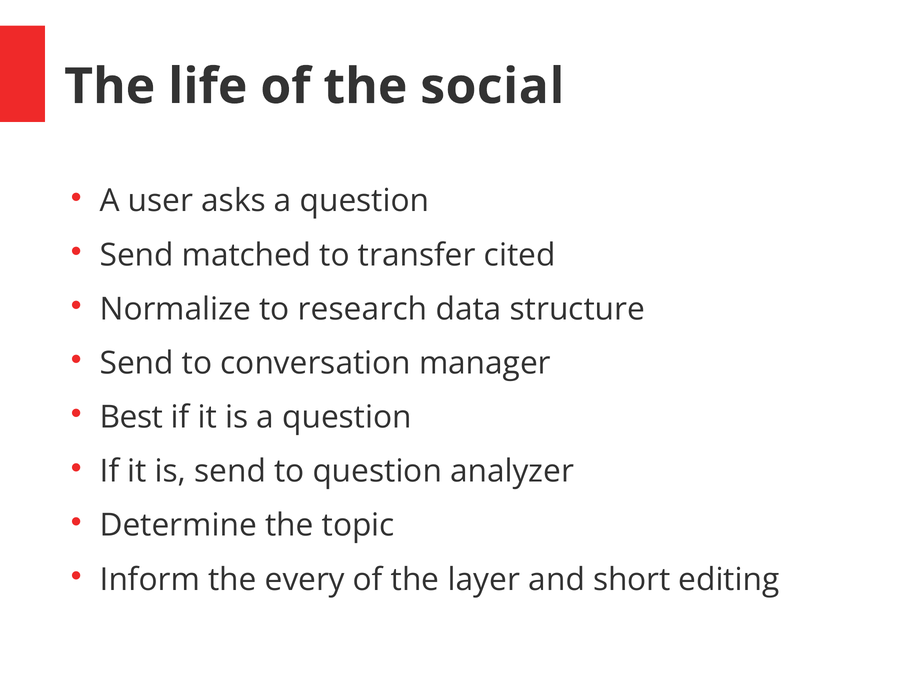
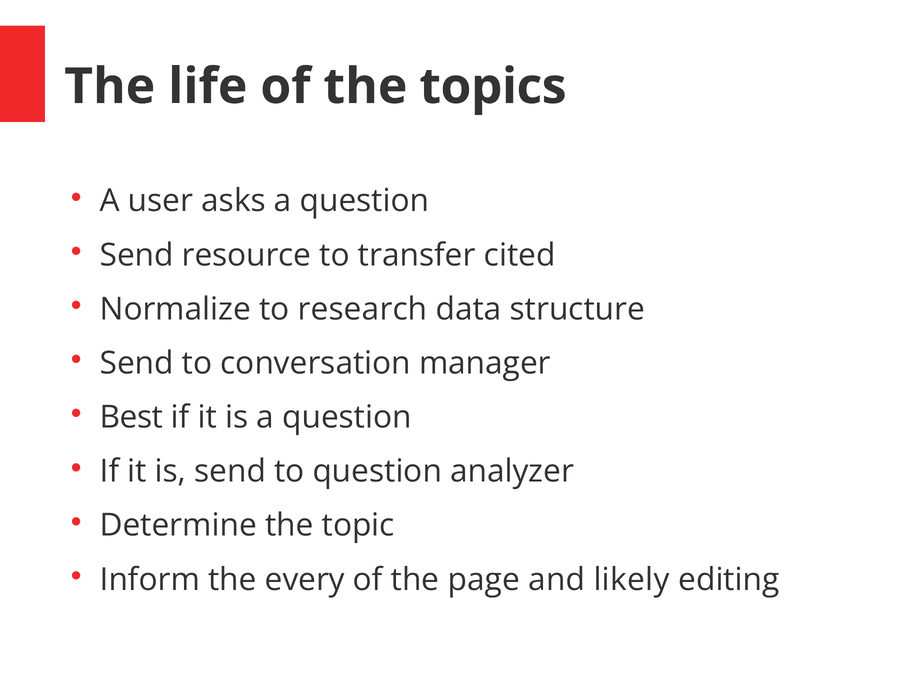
social: social -> topics (493, 87)
matched: matched -> resource (247, 255)
layer: layer -> page (484, 580)
short: short -> likely (631, 580)
